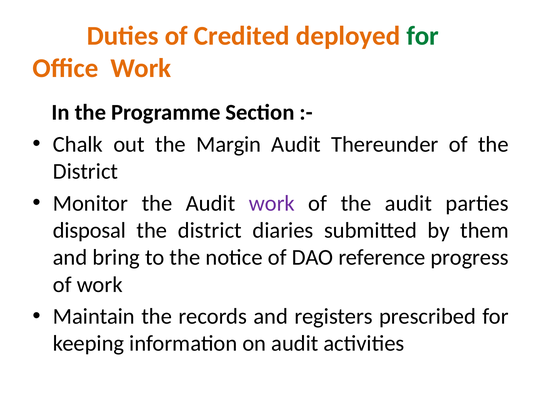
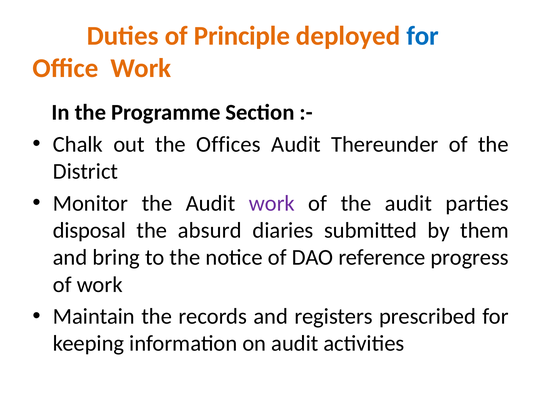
Credited: Credited -> Principle (242, 36)
for colour: green -> blue (423, 36)
Margin: Margin -> Offices (229, 145)
district: district -> absurd (210, 231)
